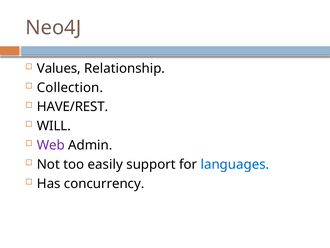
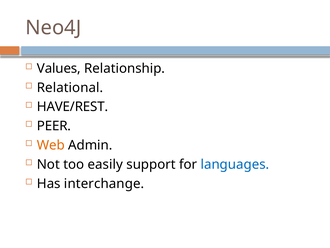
Collection: Collection -> Relational (70, 87)
WILL: WILL -> PEER (54, 126)
Web colour: purple -> orange (51, 145)
concurrency: concurrency -> interchange (104, 183)
